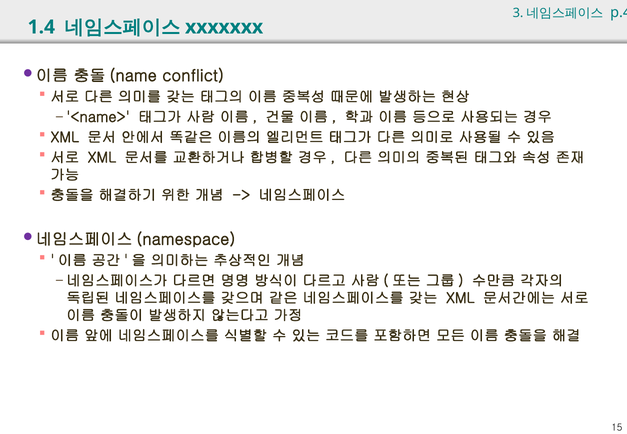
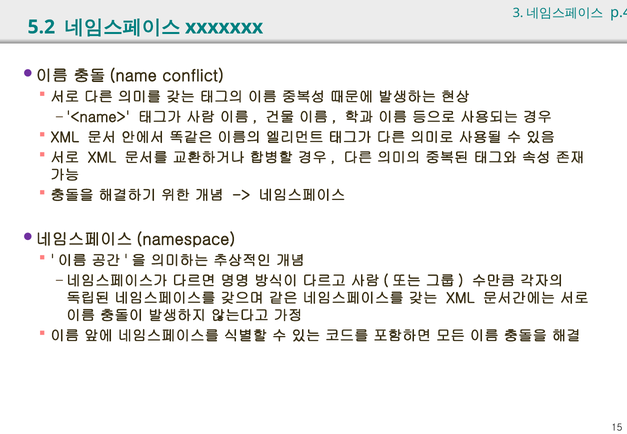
1.4: 1.4 -> 5.2 (41, 27)
